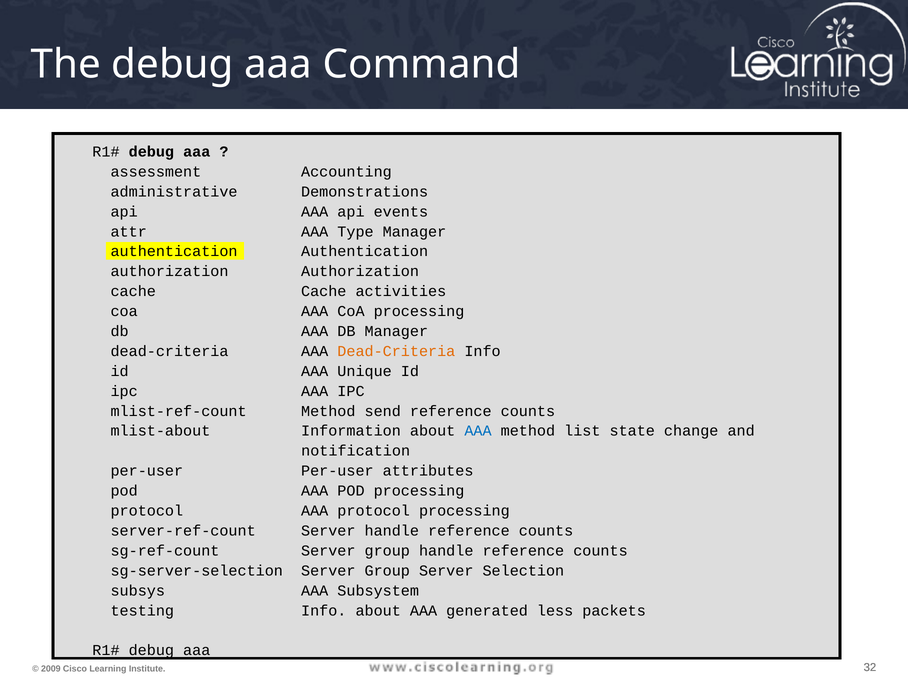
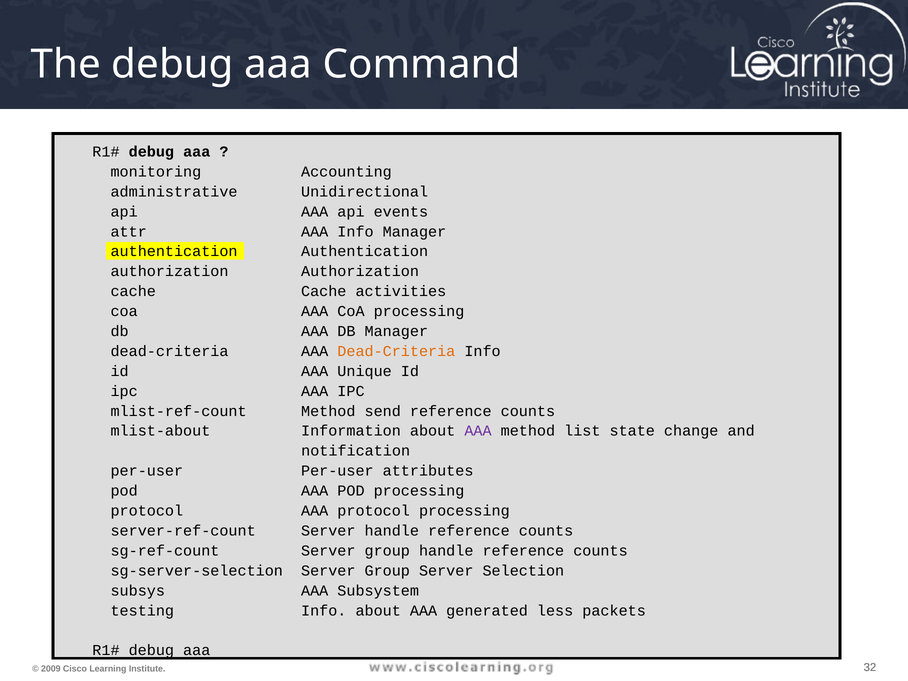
assessment: assessment -> monitoring (156, 172)
Demonstrations: Demonstrations -> Unidirectional (365, 192)
AAA Type: Type -> Info (356, 232)
AAA colour: blue -> purple (478, 431)
